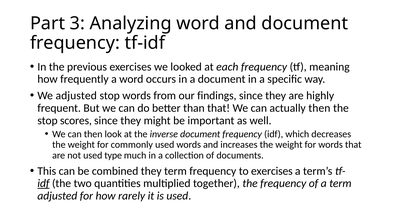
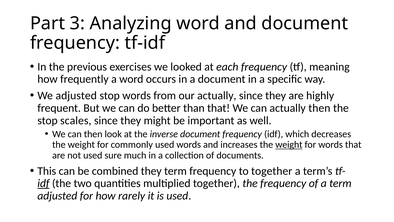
our findings: findings -> actually (217, 95)
scores: scores -> scales (76, 120)
weight underline: none -> present (289, 144)
type: type -> sure (113, 155)
to exercises: exercises -> together (272, 171)
